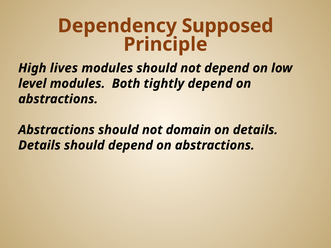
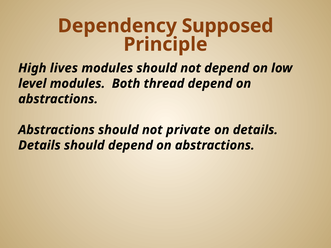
tightly: tightly -> thread (164, 84)
domain: domain -> private (188, 130)
